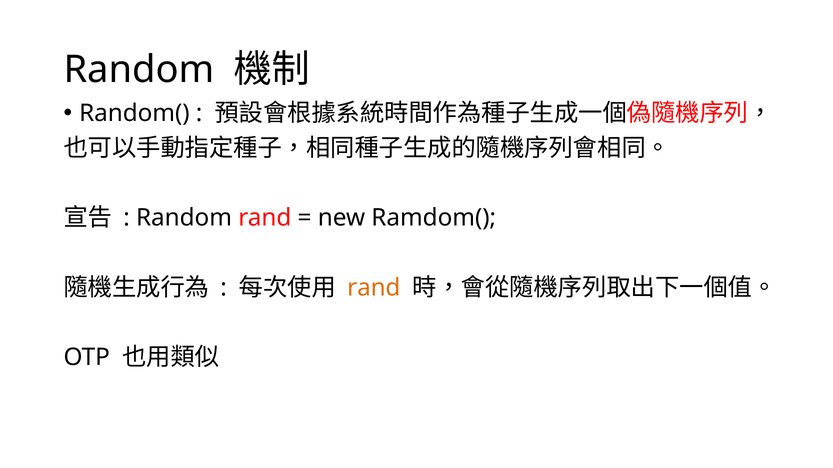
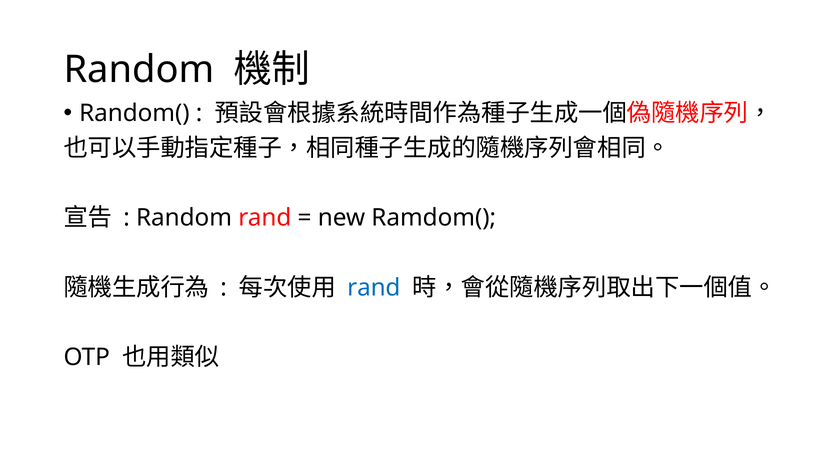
rand colour: orange -> blue (374, 288)
